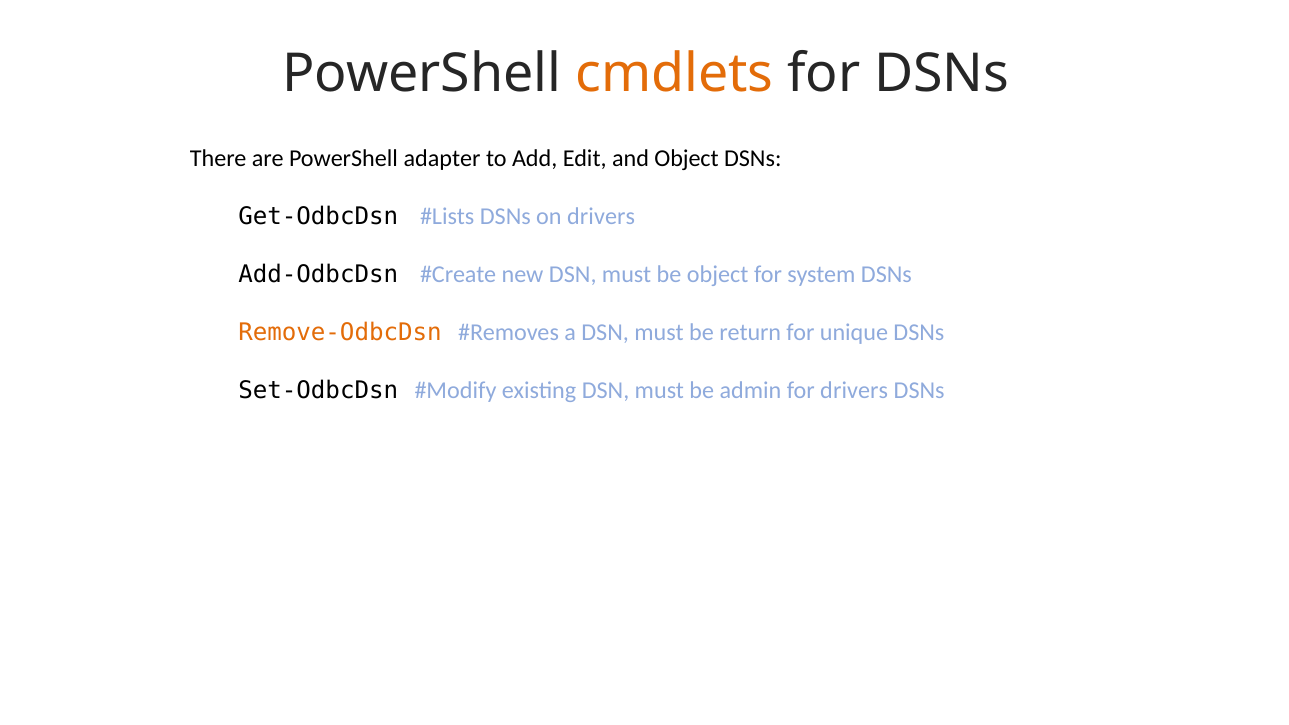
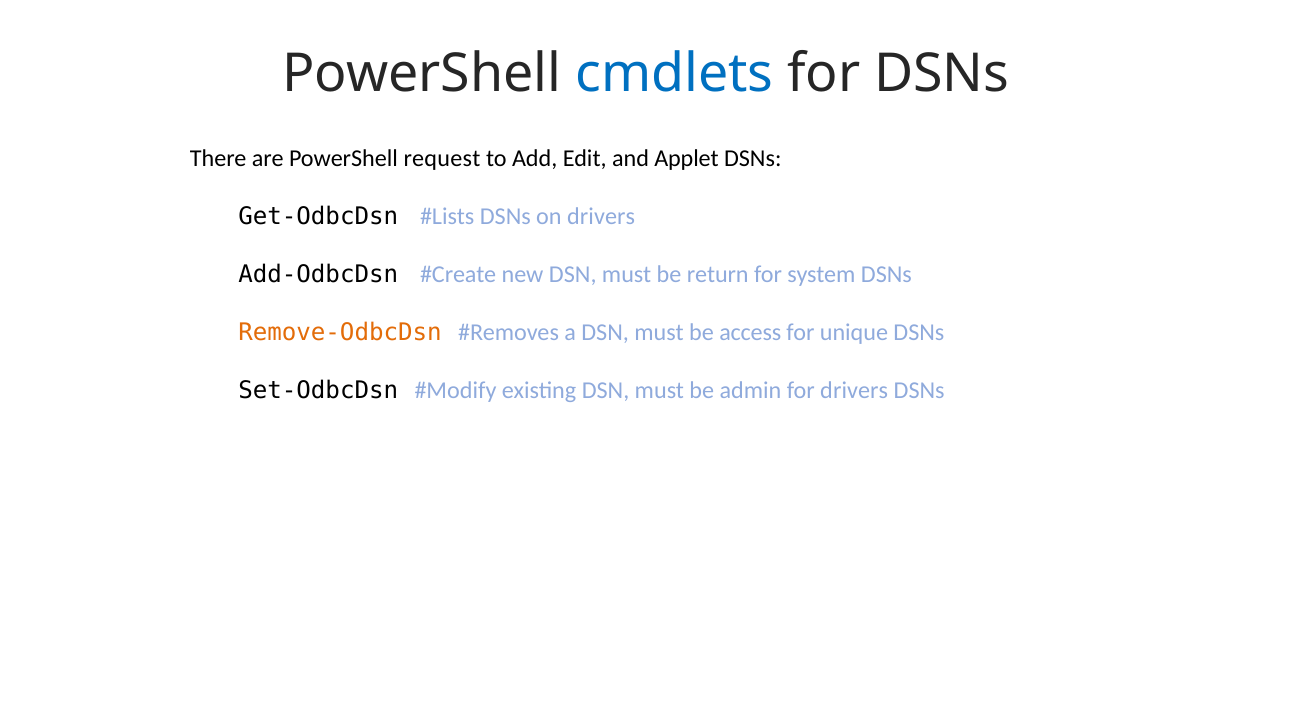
cmdlets colour: orange -> blue (674, 74)
adapter: adapter -> request (442, 159)
and Object: Object -> Applet (687, 159)
be object: object -> return (718, 275)
return: return -> access (750, 333)
